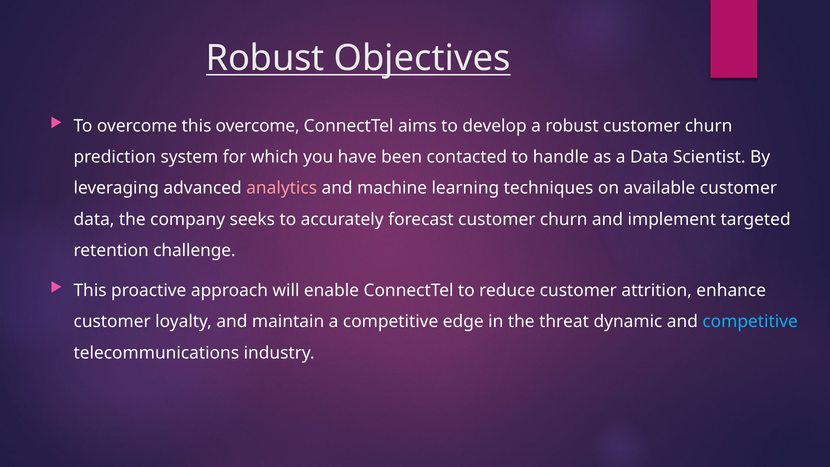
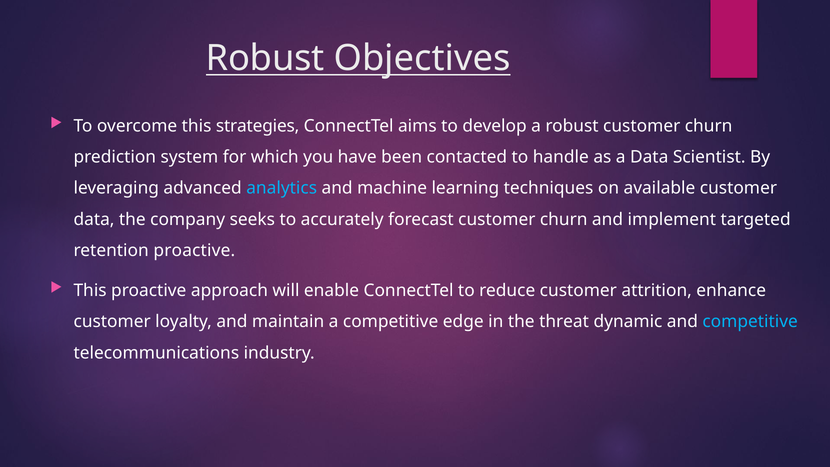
this overcome: overcome -> strategies (258, 126)
analytics colour: pink -> light blue (282, 188)
retention challenge: challenge -> proactive (194, 251)
